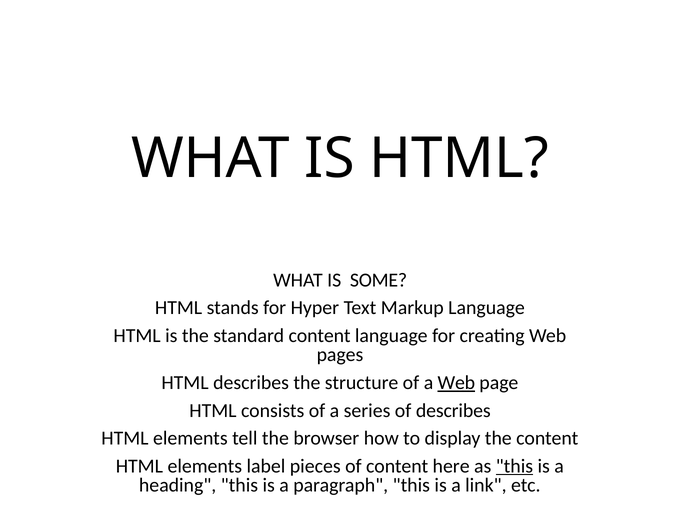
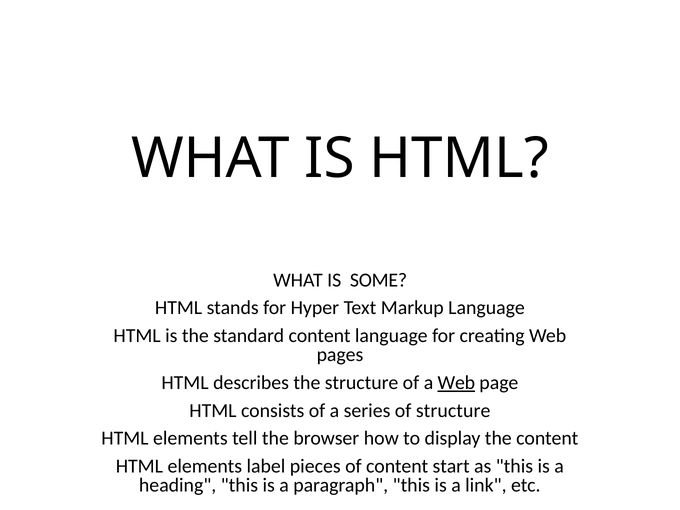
of describes: describes -> structure (453, 410)
here: here -> start (451, 466)
this underline: present -> none (514, 466)
